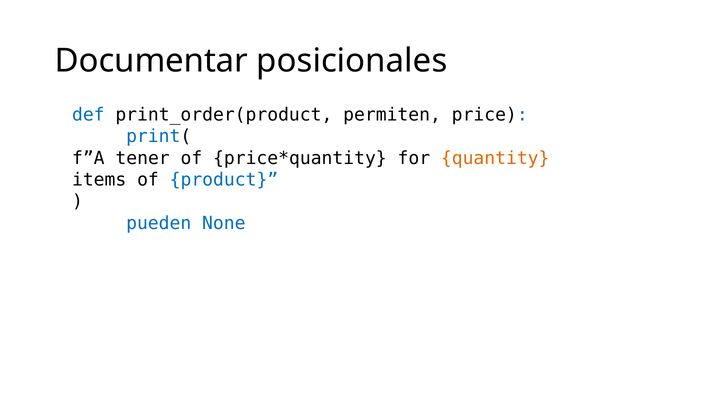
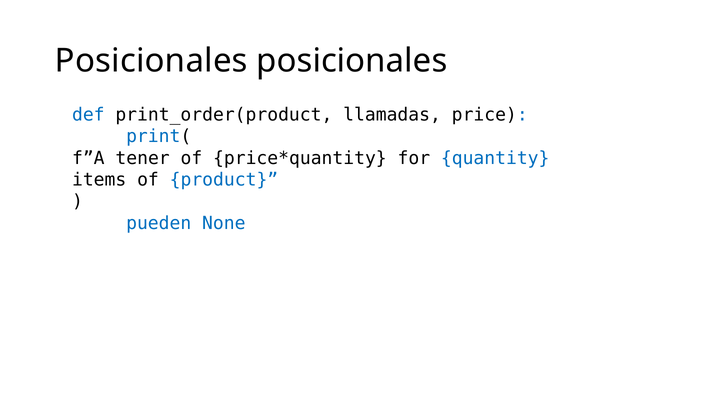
Documentar: Documentar -> Posicionales (151, 61)
permiten: permiten -> llamadas (392, 115)
quantity colour: orange -> blue (495, 158)
